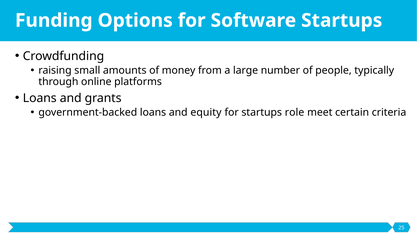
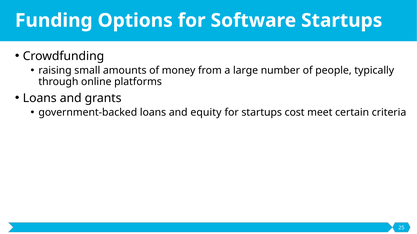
role: role -> cost (295, 113)
